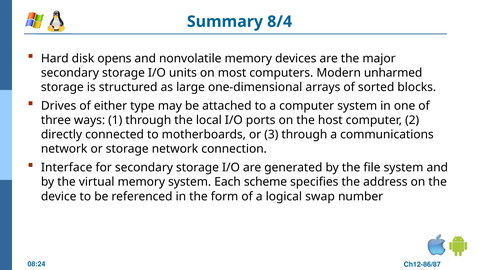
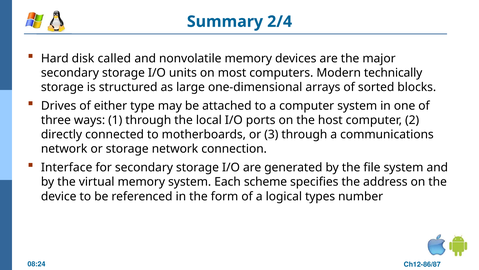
8/4: 8/4 -> 2/4 (280, 22)
opens: opens -> called (114, 58)
unharmed: unharmed -> technically (393, 73)
swap: swap -> types (320, 196)
